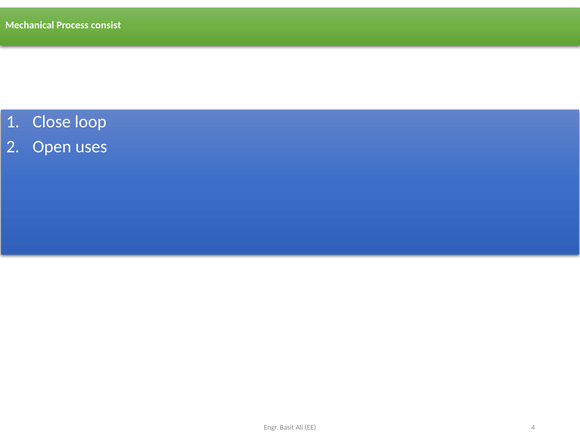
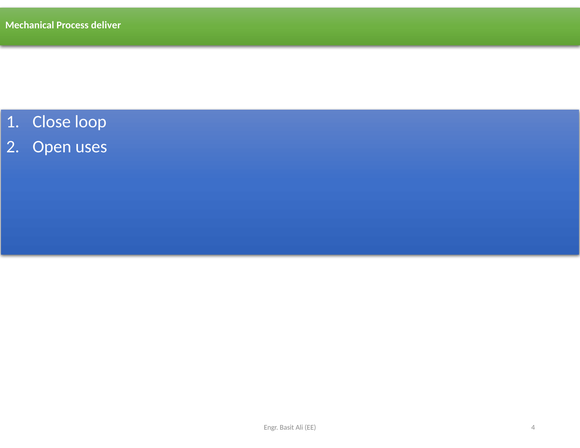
consist: consist -> deliver (106, 25)
